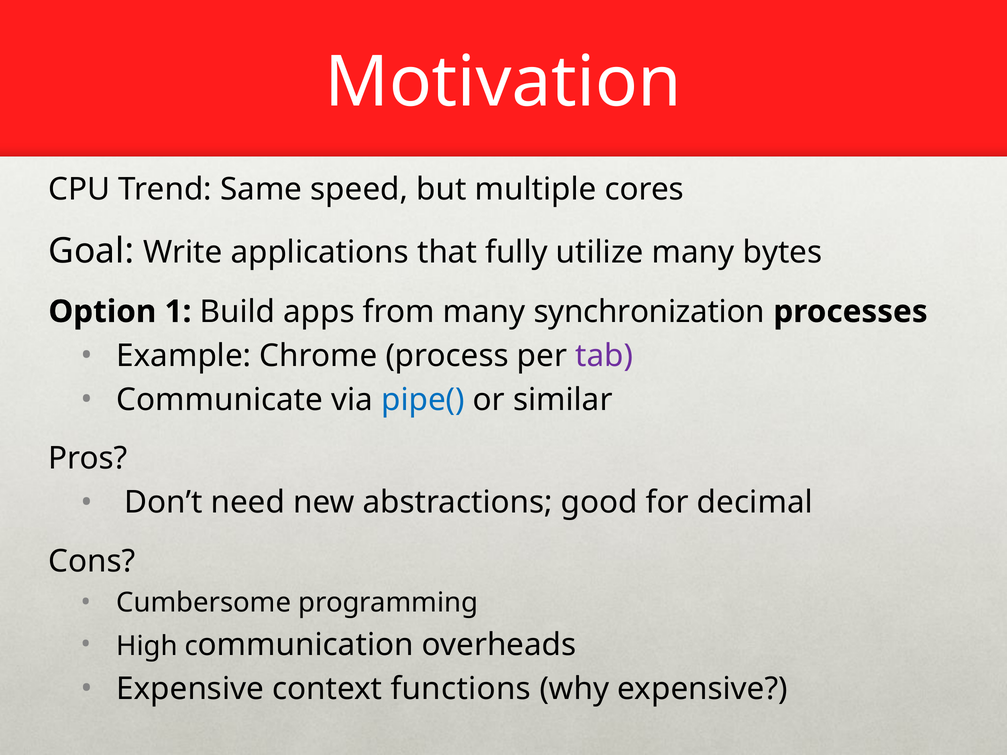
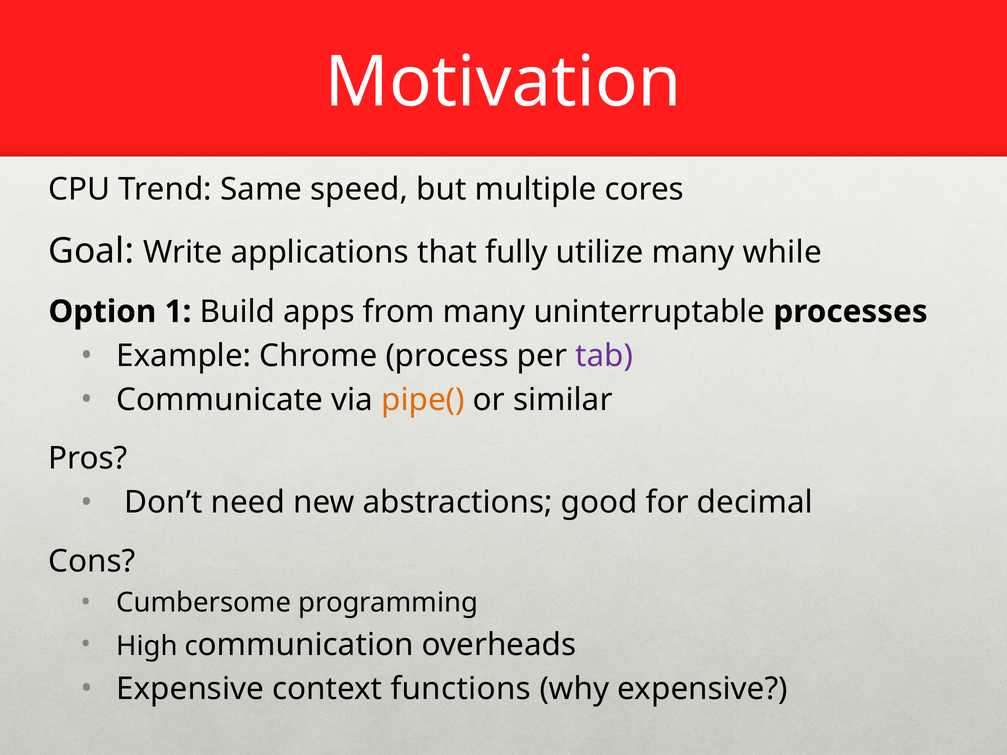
bytes: bytes -> while (782, 252)
synchronization: synchronization -> uninterruptable (649, 312)
pipe( colour: blue -> orange (423, 400)
